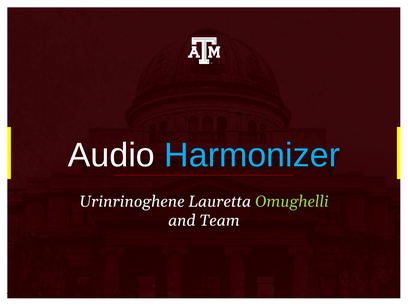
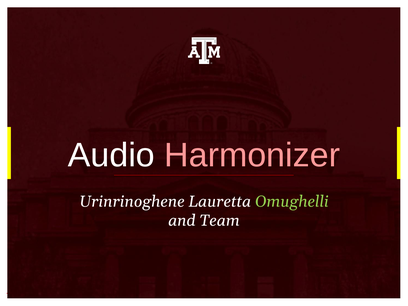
Harmonizer colour: light blue -> pink (252, 155)
